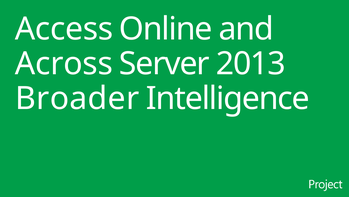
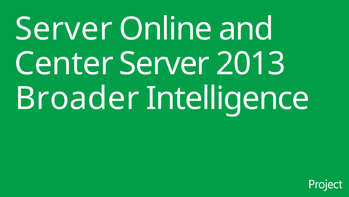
Access: Access -> Server (64, 29)
Across: Across -> Center (64, 64)
